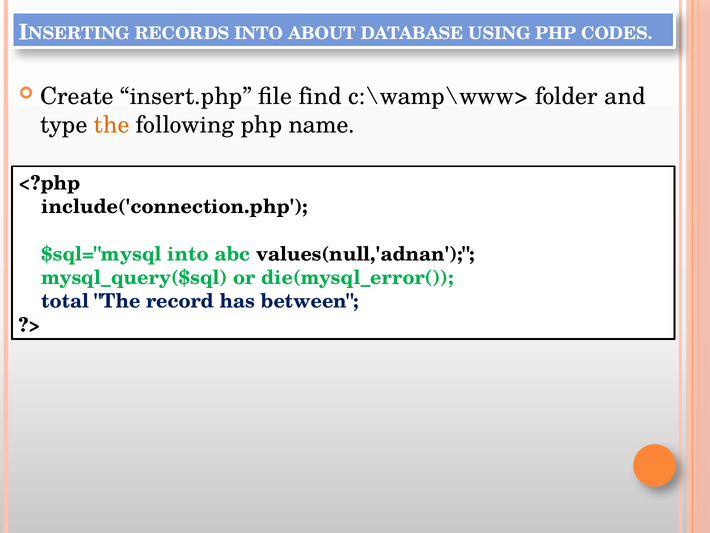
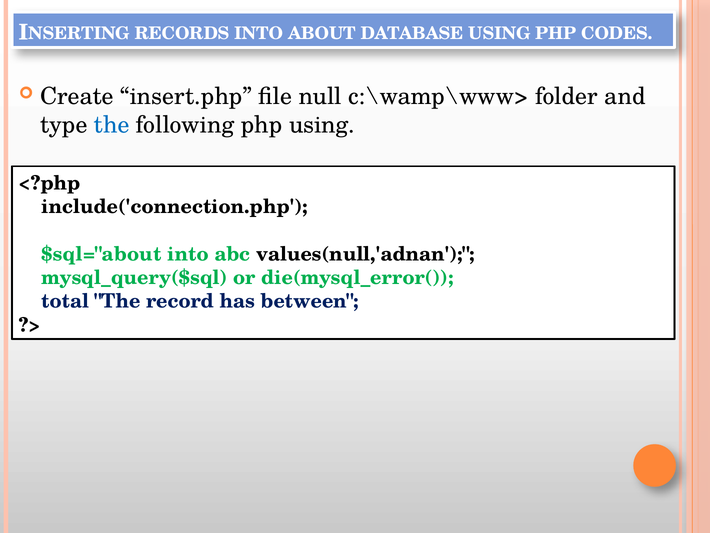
find: find -> null (320, 96)
the colour: orange -> blue (112, 125)
php name: name -> using (322, 125)
$sql="mysql: $sql="mysql -> $sql="about (101, 254)
